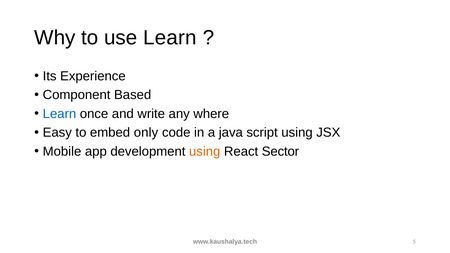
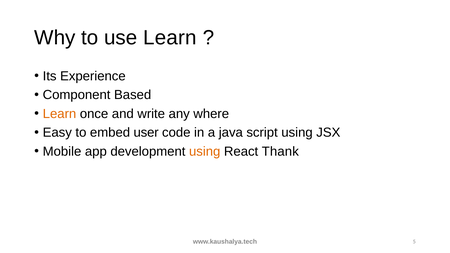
Learn colour: blue -> orange (60, 114)
only: only -> user (146, 133)
Sector: Sector -> Thank (280, 151)
